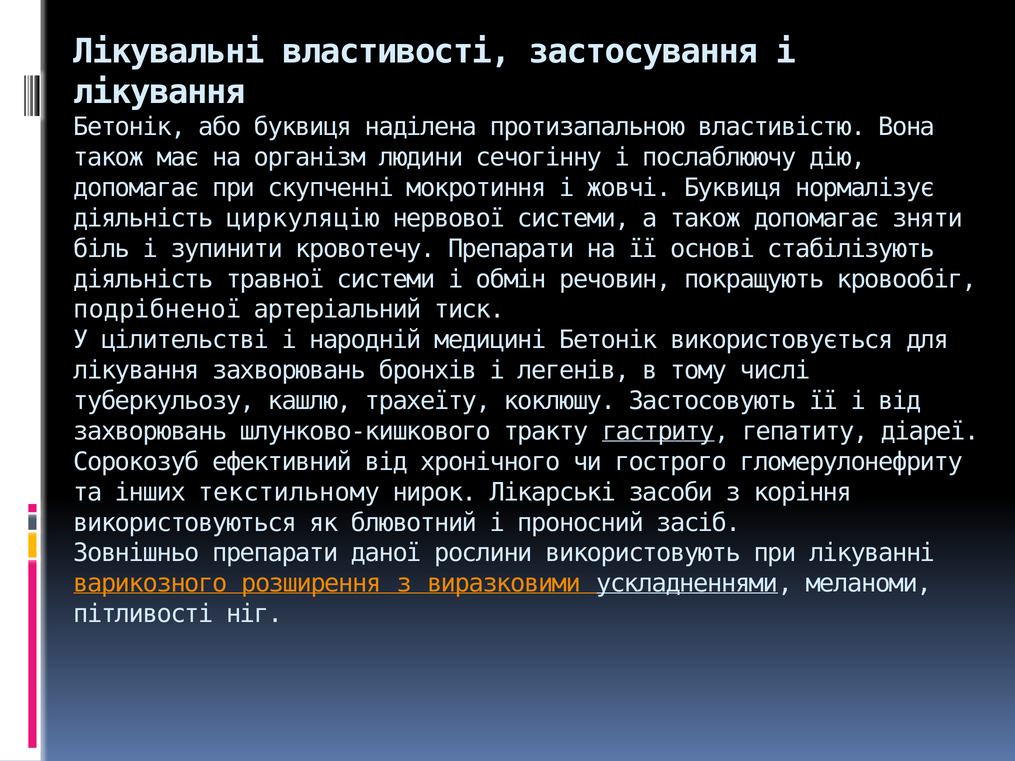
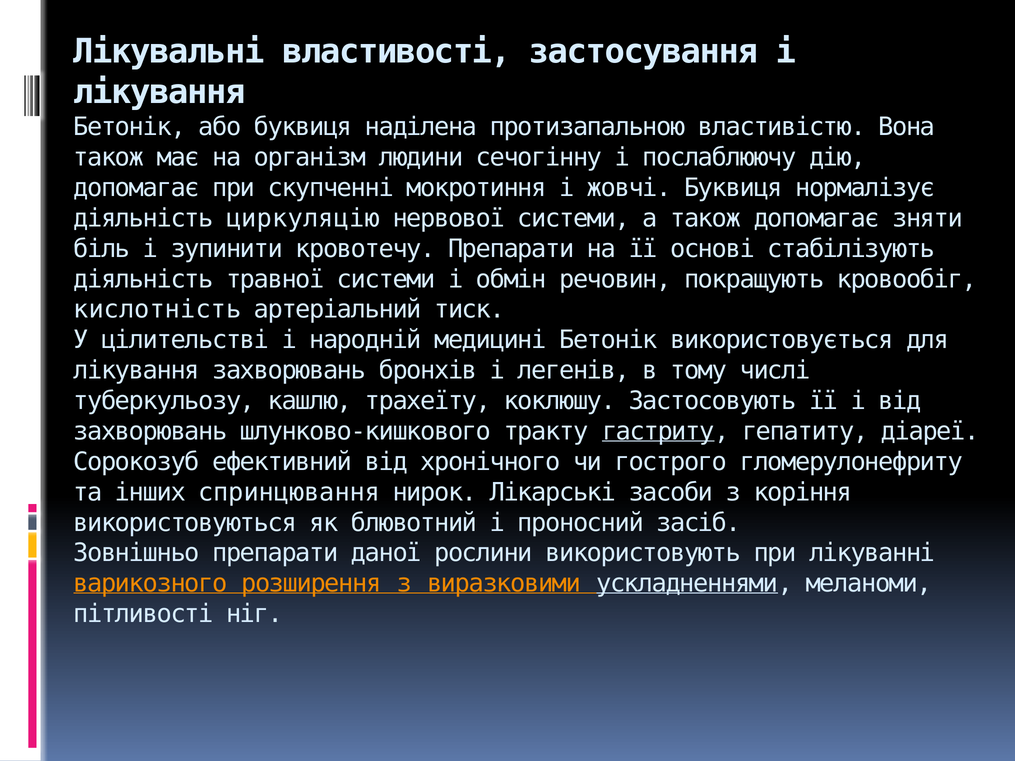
подрібненої: подрібненої -> кислотність (157, 310)
текстильному: текстильному -> спринцювання (289, 492)
